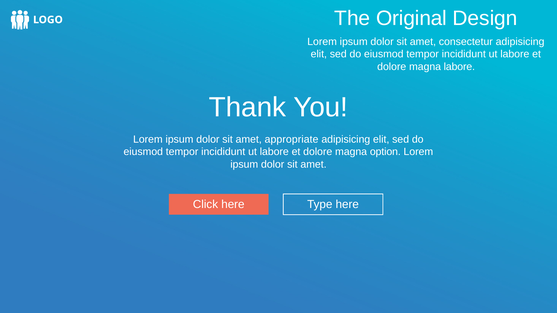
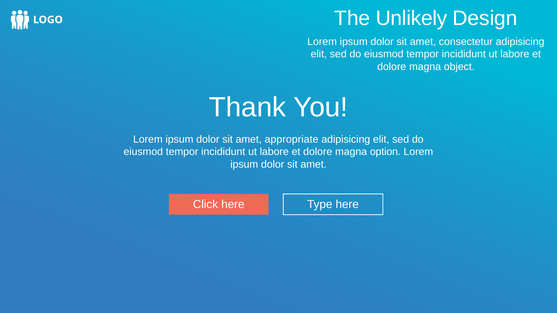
Original: Original -> Unlikely (411, 18)
magna labore: labore -> object (459, 67)
